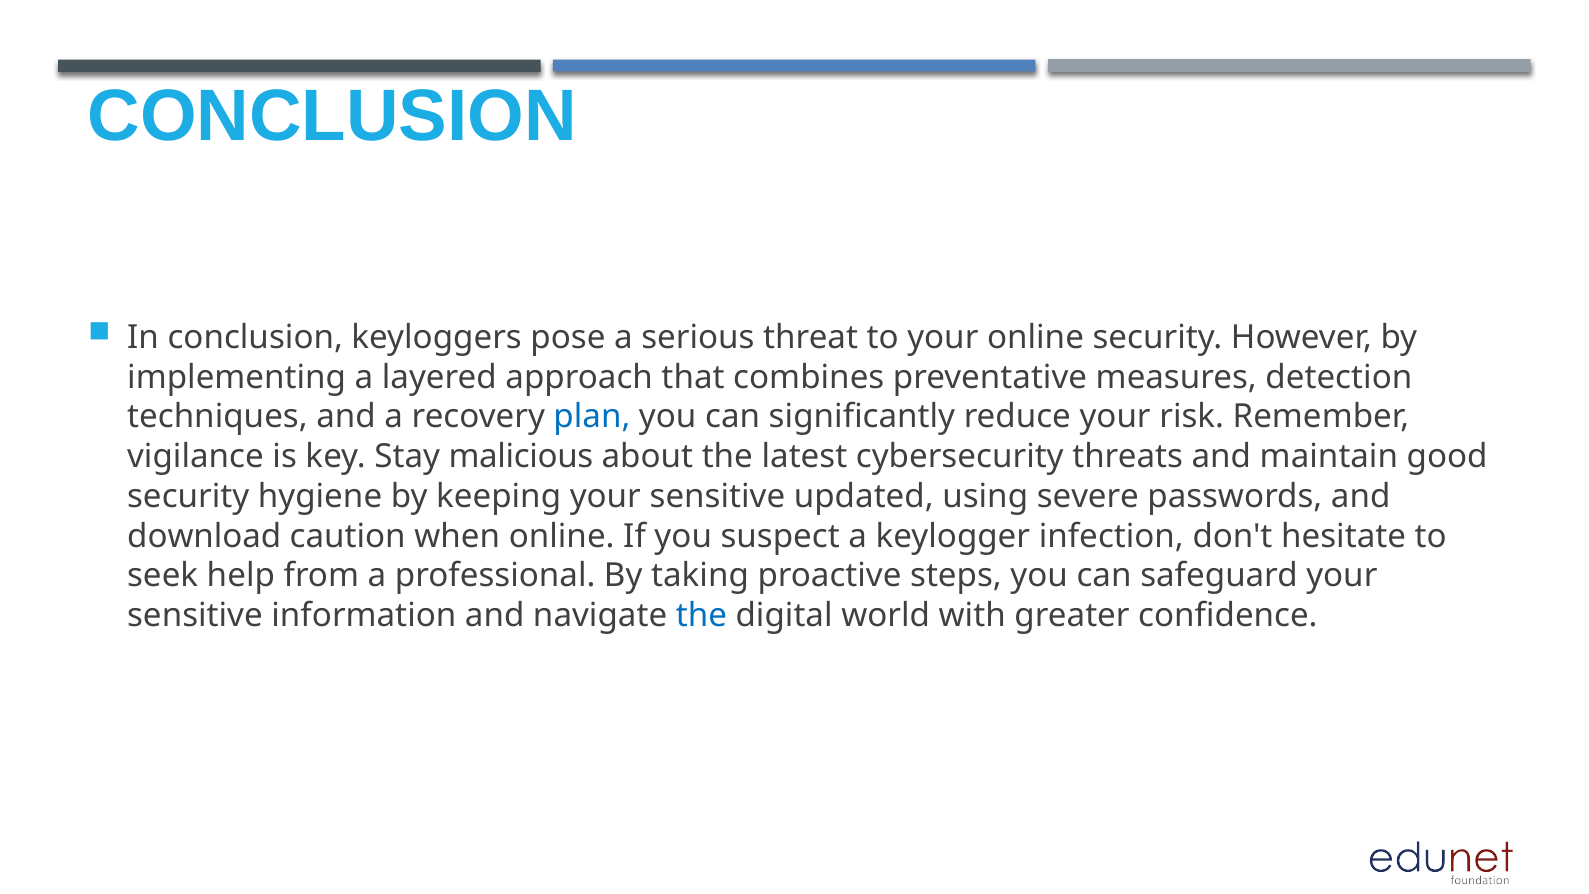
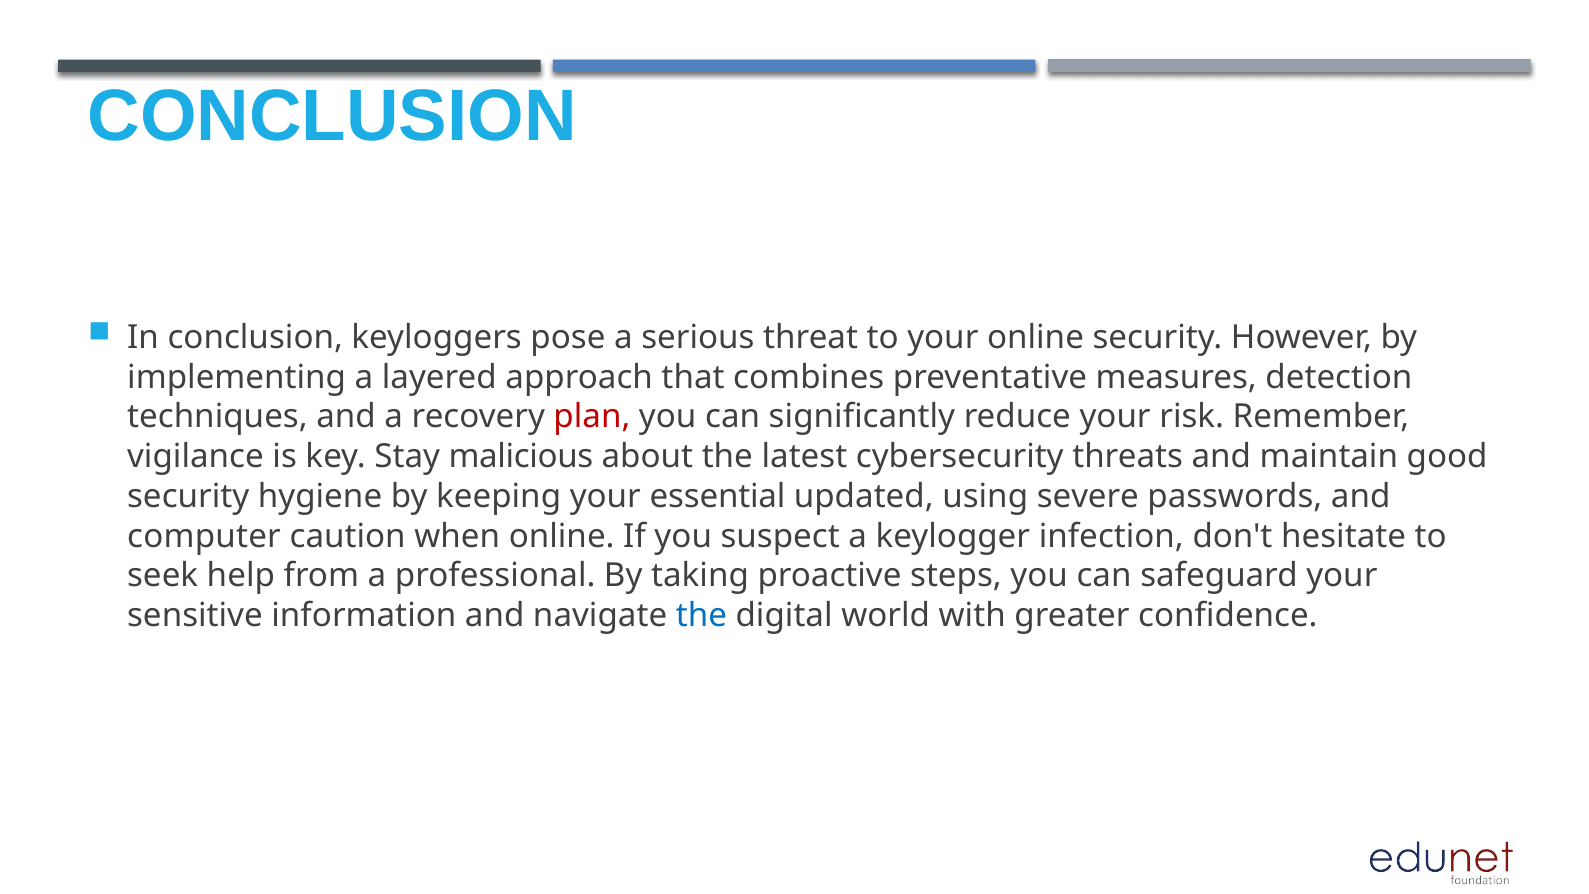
plan colour: blue -> red (592, 417)
keeping your sensitive: sensitive -> essential (718, 496)
download: download -> computer (204, 536)
